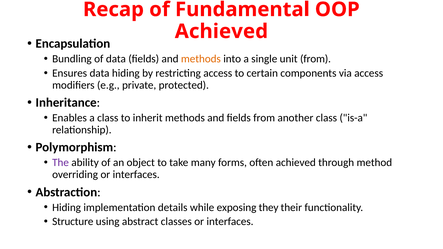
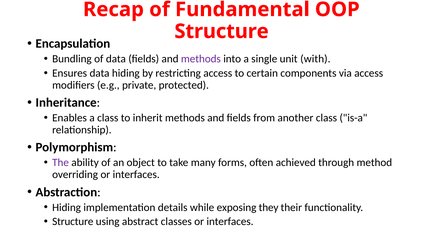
Achieved: Achieved -> Structure (222, 31)
methods colour: orange -> purple (201, 59)
unit from: from -> with (315, 59)
